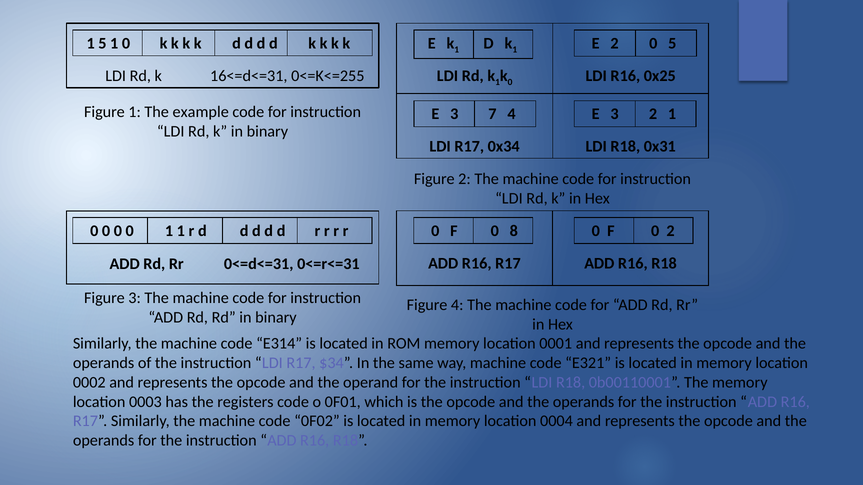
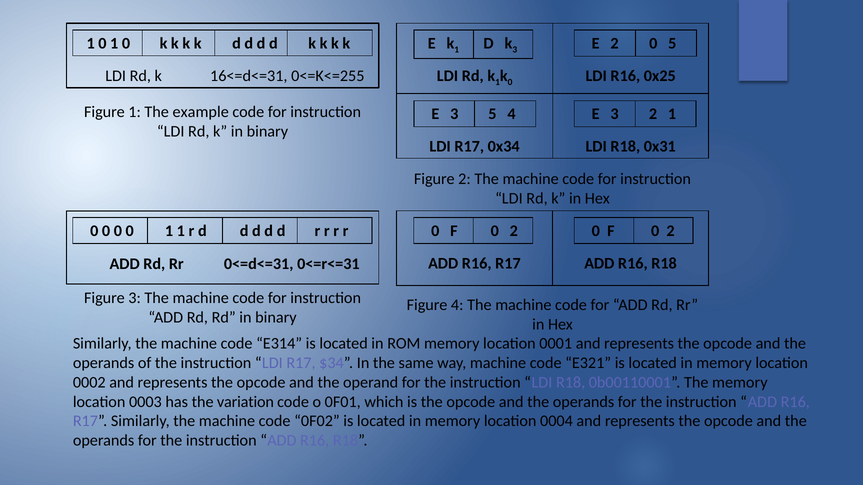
5: 5 -> 0 (102, 43)
D k 1: 1 -> 3 (515, 50)
3 7: 7 -> 5 (492, 114)
8: 8 -> 2 (514, 231)
registers: registers -> variation (245, 402)
